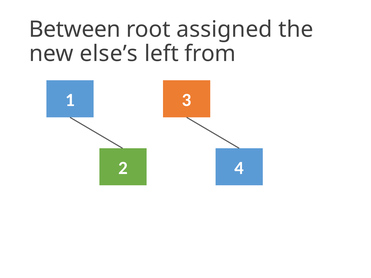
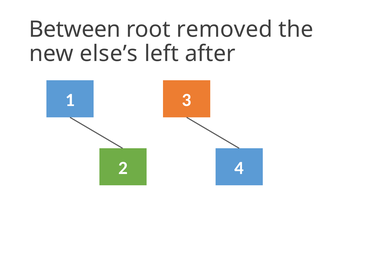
assigned: assigned -> removed (224, 29)
from: from -> after (210, 54)
